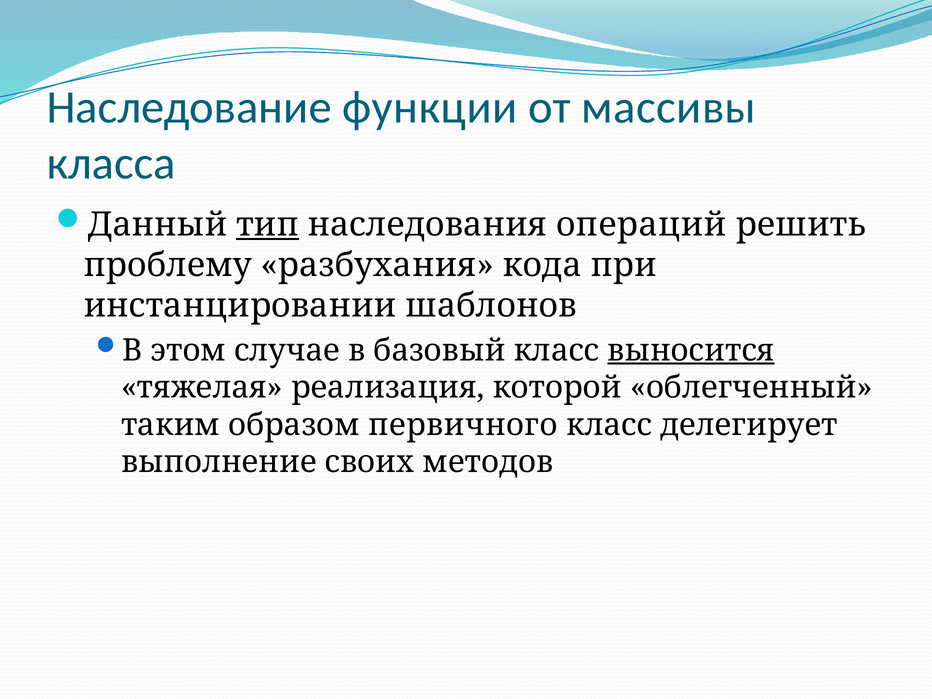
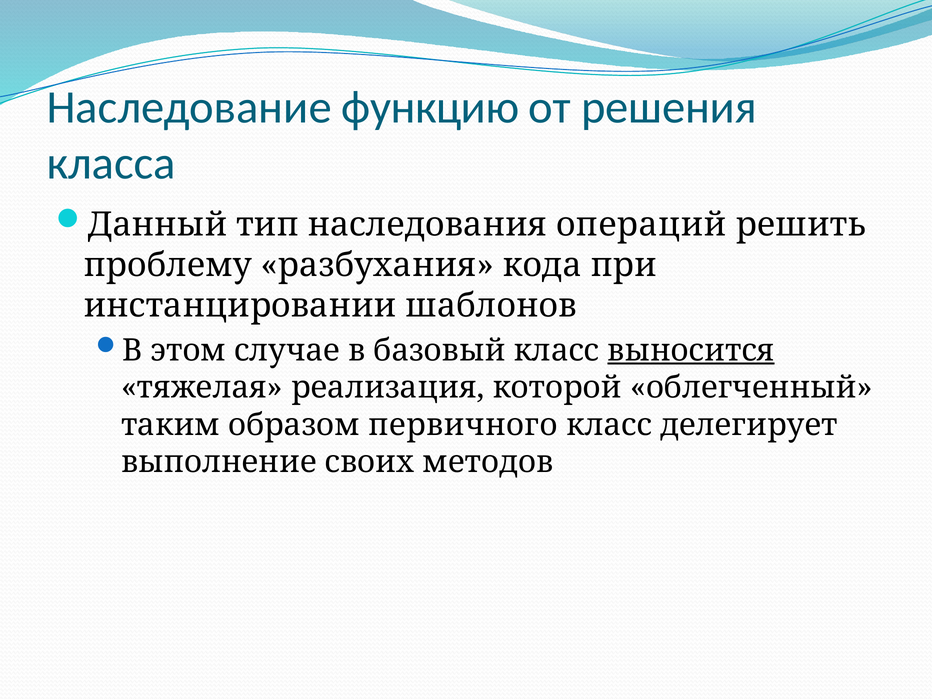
функции: функции -> функцию (430, 108)
массивы: массивы -> решения (669, 108)
тип underline: present -> none (267, 224)
